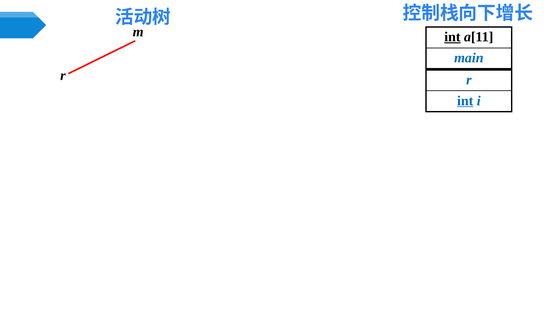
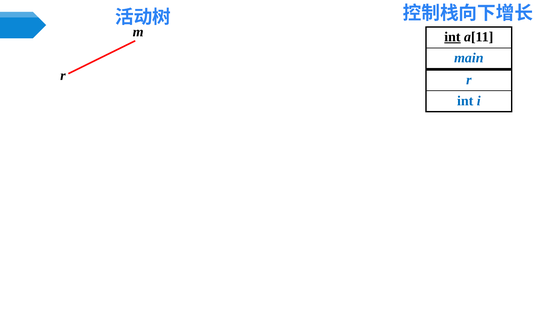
int underline: present -> none (465, 101)
